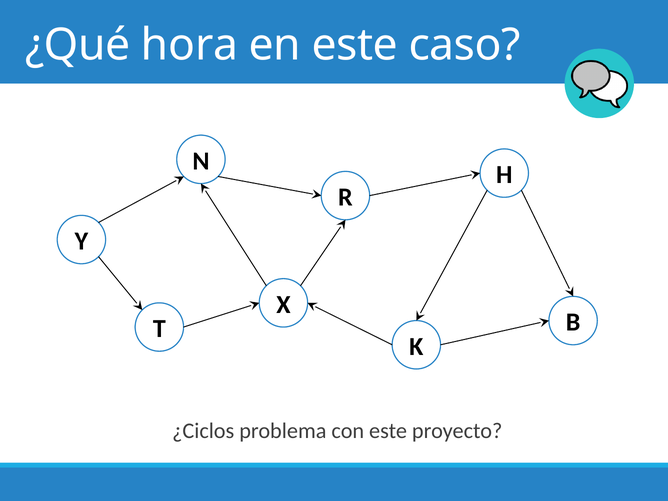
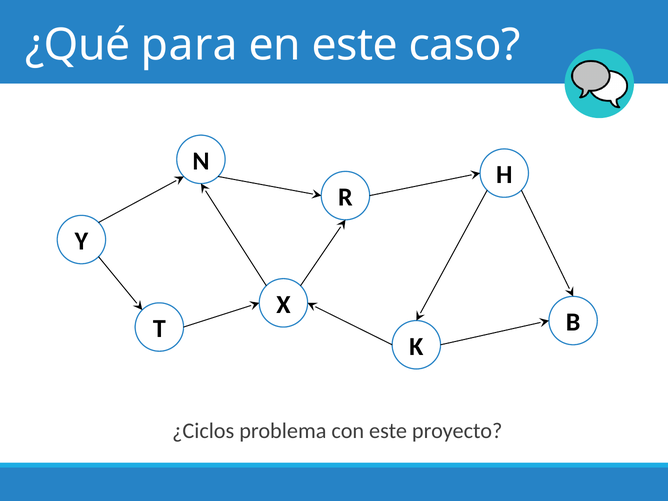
hora: hora -> para (189, 45)
